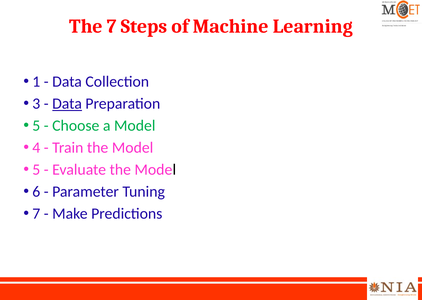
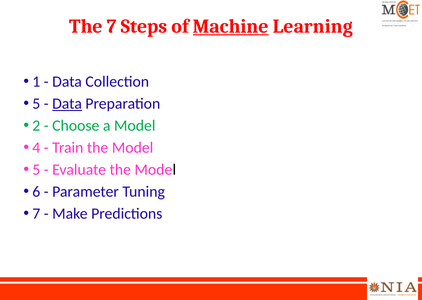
Machine underline: none -> present (231, 26)
3: 3 -> 5 (36, 104)
5: 5 -> 2 (36, 126)
